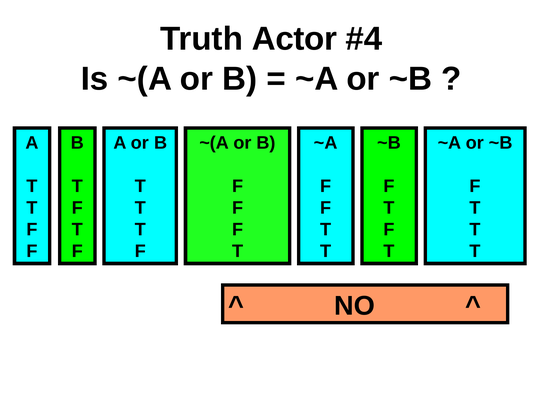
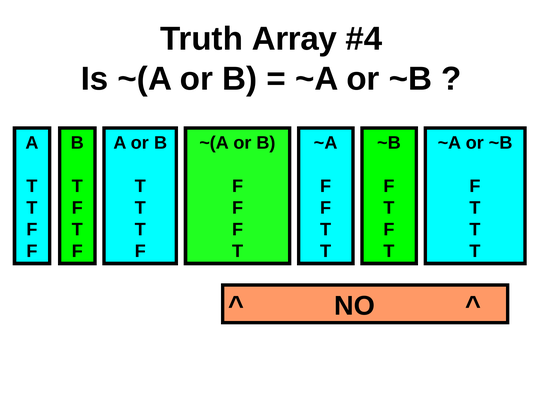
Actor: Actor -> Array (294, 39)
